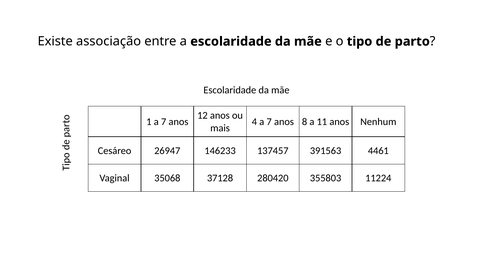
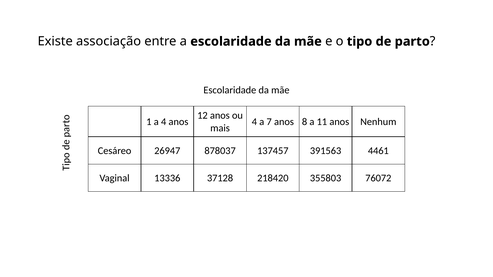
1 a 7: 7 -> 4 (164, 122)
146233: 146233 -> 878037 (220, 151)
35068: 35068 -> 13336 (167, 178)
280420: 280420 -> 218420 (273, 178)
11224: 11224 -> 76072 (378, 178)
